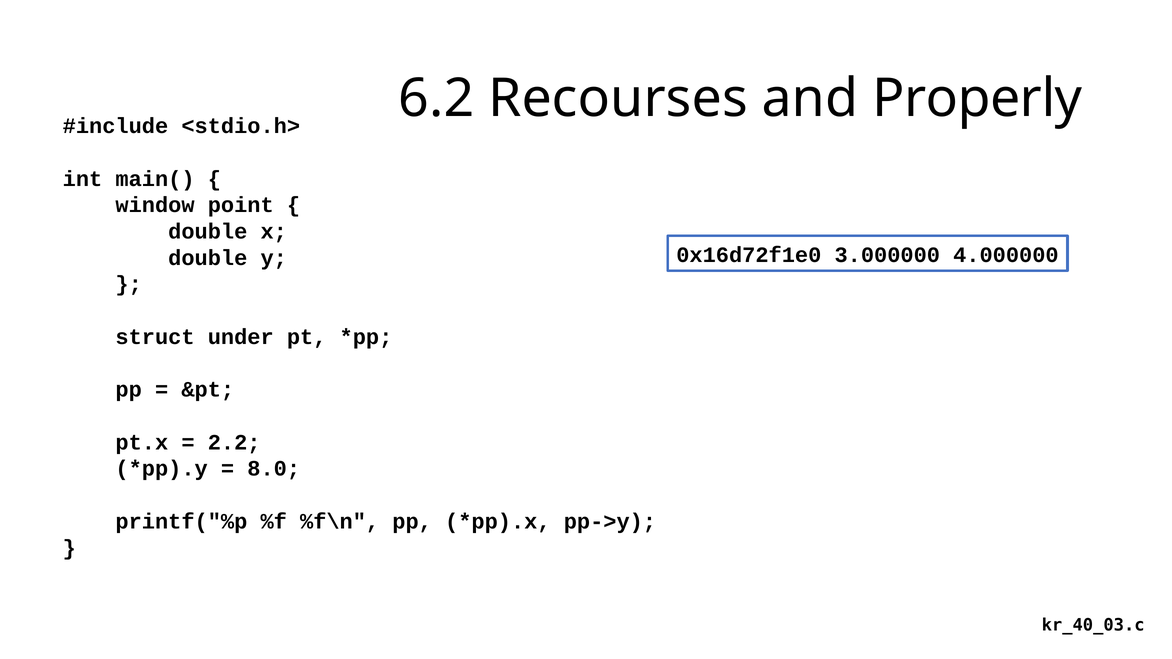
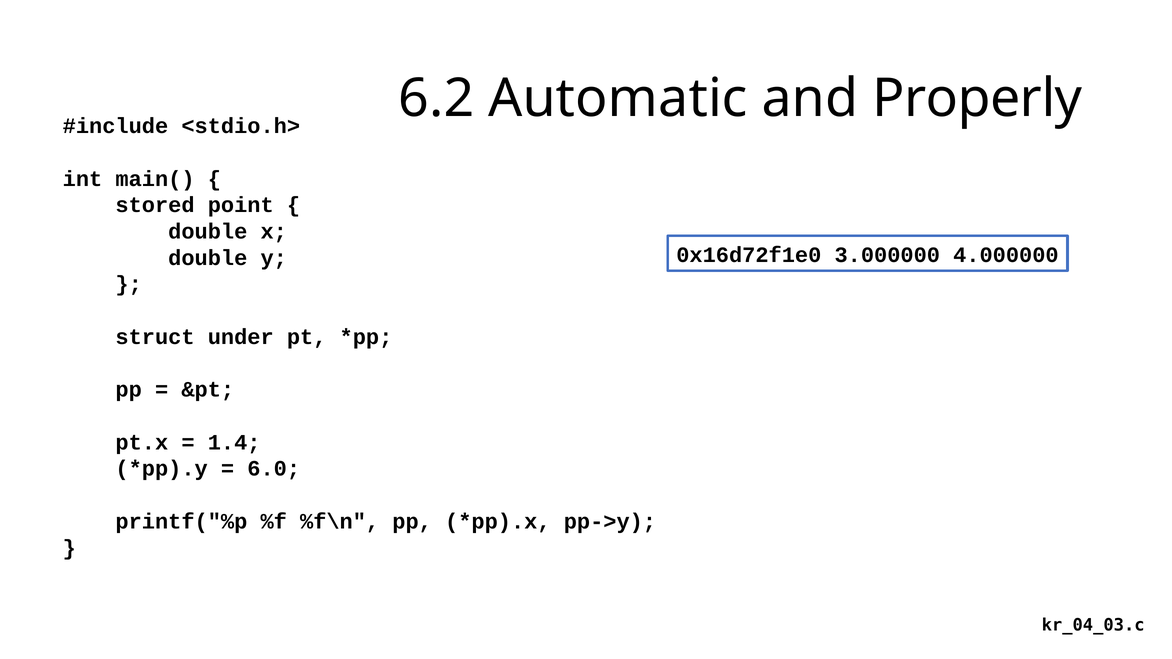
Recourses: Recourses -> Automatic (618, 98)
window: window -> stored (155, 205)
2.2: 2.2 -> 1.4 (234, 443)
8.0: 8.0 -> 6.0 (274, 469)
kr_40_03.c: kr_40_03.c -> kr_04_03.c (1093, 625)
